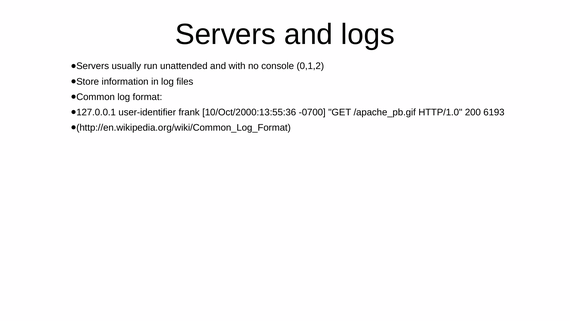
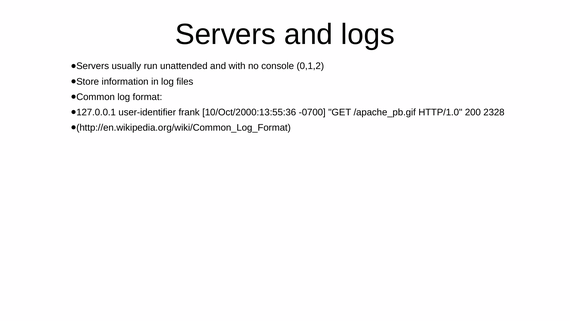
6193: 6193 -> 2328 (494, 112)
